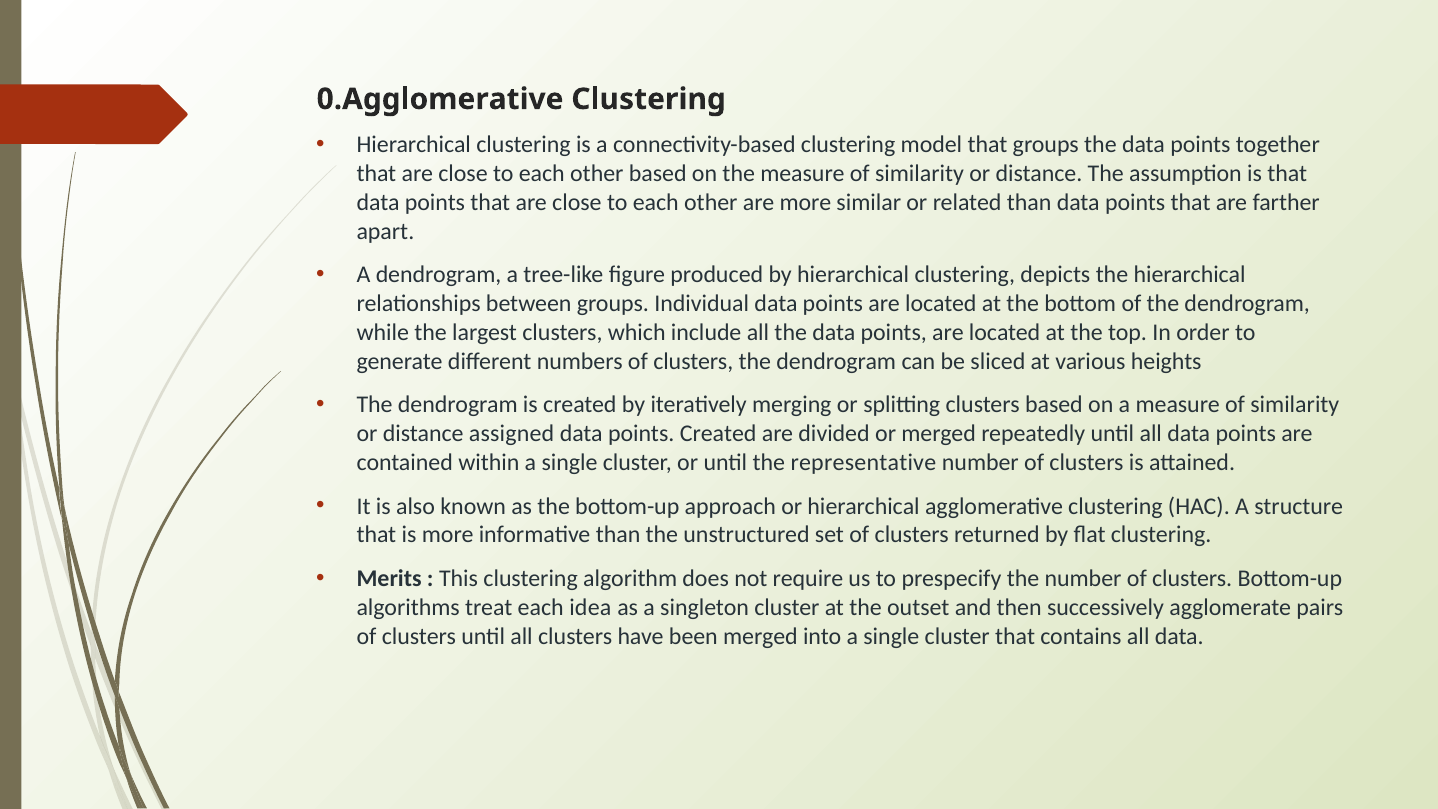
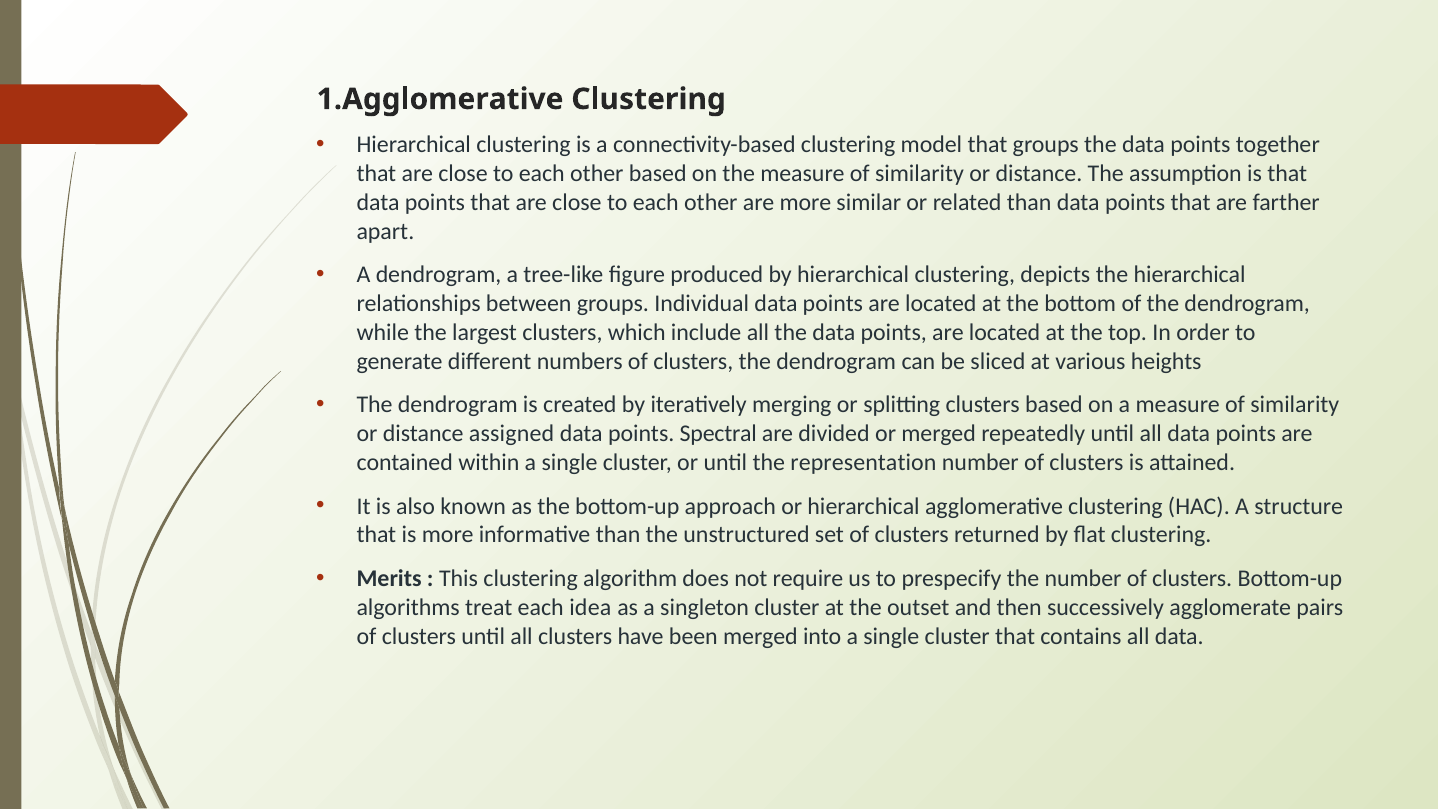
0.Agglomerative: 0.Agglomerative -> 1.Agglomerative (440, 99)
points Created: Created -> Spectral (718, 434)
representative: representative -> representation (863, 462)
